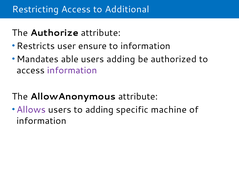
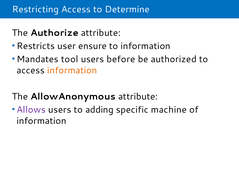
Additional: Additional -> Determine (127, 9)
able: able -> tool (70, 59)
users adding: adding -> before (121, 59)
information colour: purple -> orange (72, 70)
